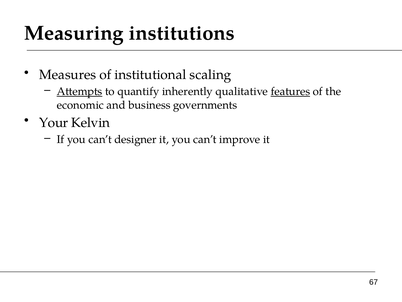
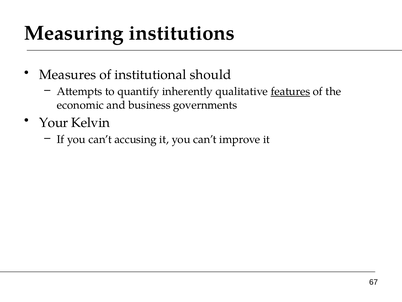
scaling: scaling -> should (210, 75)
Attempts underline: present -> none (80, 91)
designer: designer -> accusing (136, 139)
